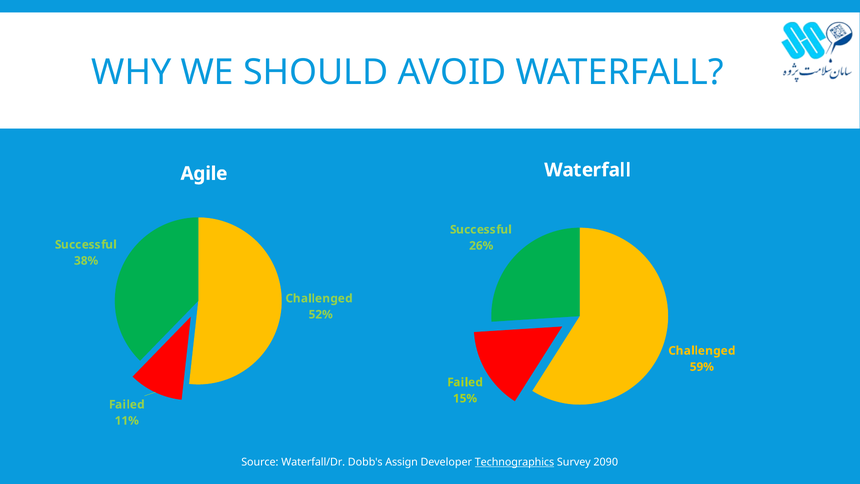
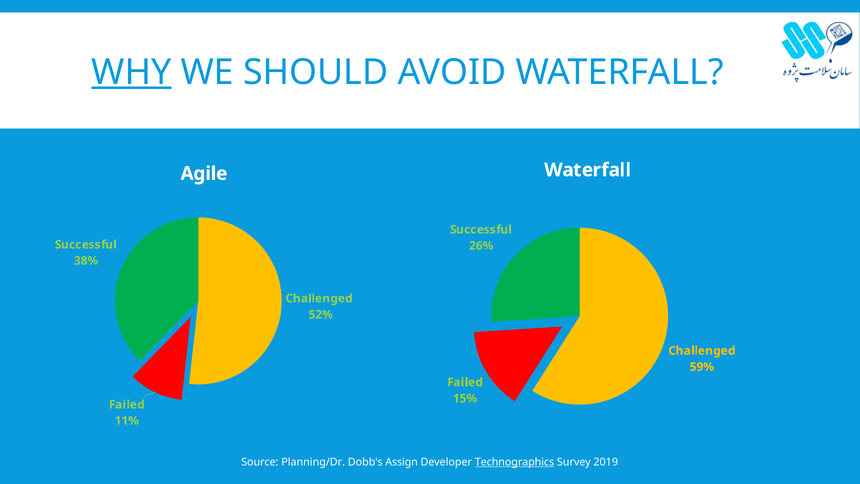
WHY underline: none -> present (131, 72)
Waterfall/Dr: Waterfall/Dr -> Planning/Dr (313, 462)
2090: 2090 -> 2019 (606, 462)
